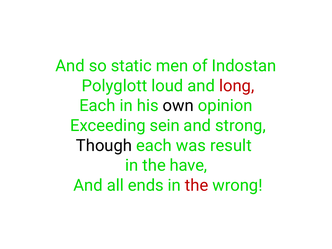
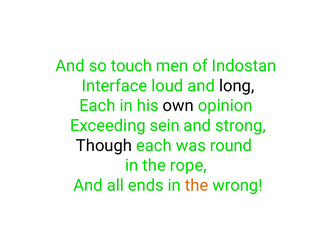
static: static -> touch (131, 66)
Polyglott: Polyglott -> Interface (114, 86)
long colour: red -> black (237, 86)
result: result -> round (231, 146)
have: have -> rope (188, 165)
the colour: red -> orange (197, 185)
